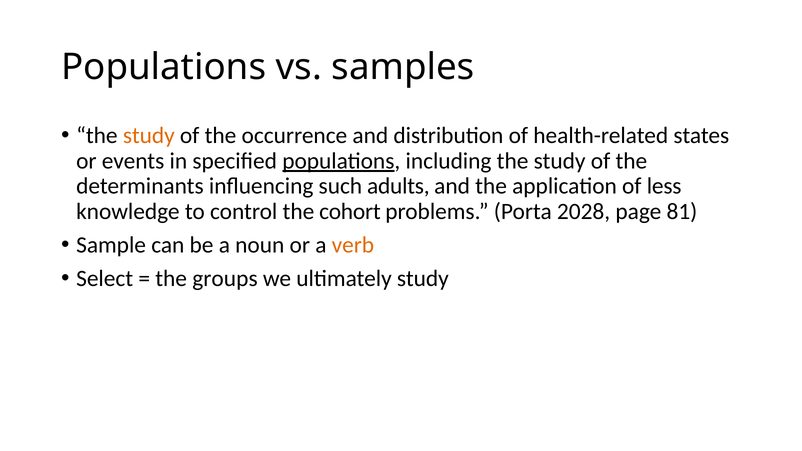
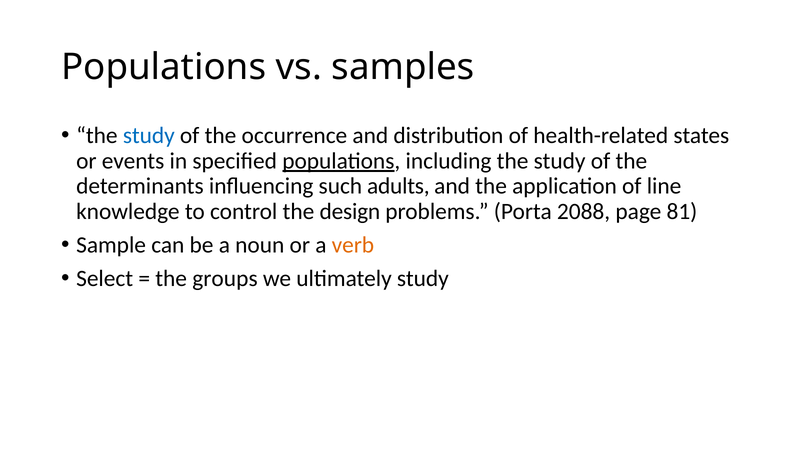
study colour: orange -> blue (149, 136)
less: less -> line (664, 186)
cohort: cohort -> design (350, 211)
2028: 2028 -> 2088 (584, 211)
